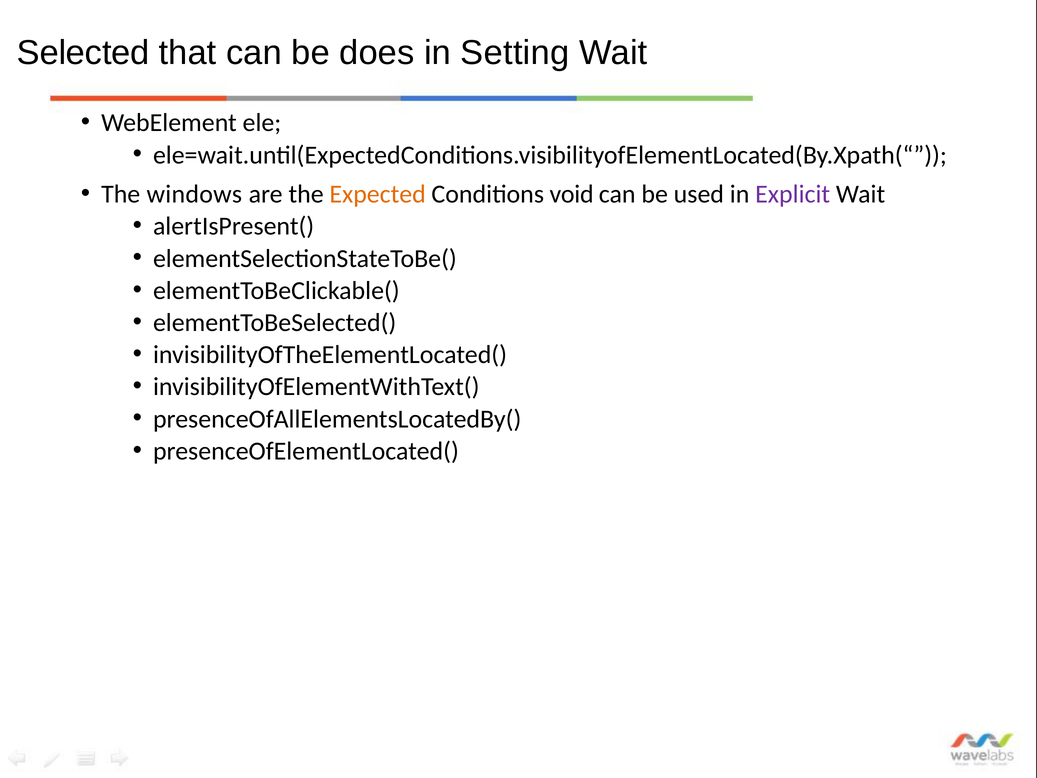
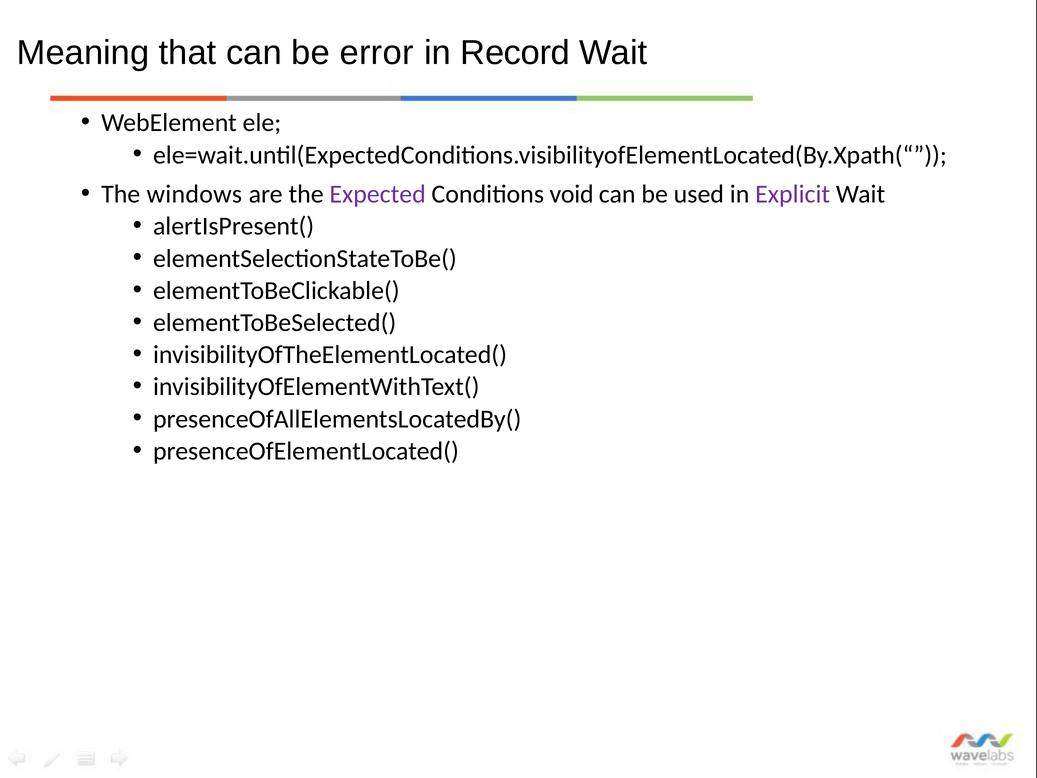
Selected: Selected -> Meaning (83, 53)
does: does -> error (377, 53)
Setting: Setting -> Record (515, 53)
Expected colour: orange -> purple (378, 194)
